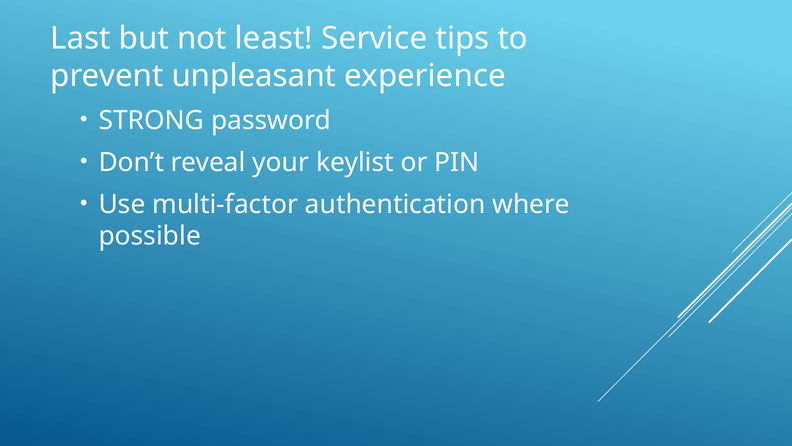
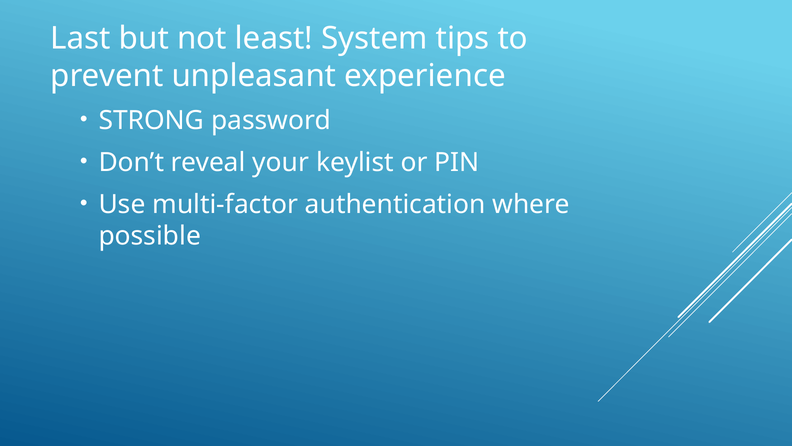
Service: Service -> System (374, 38)
